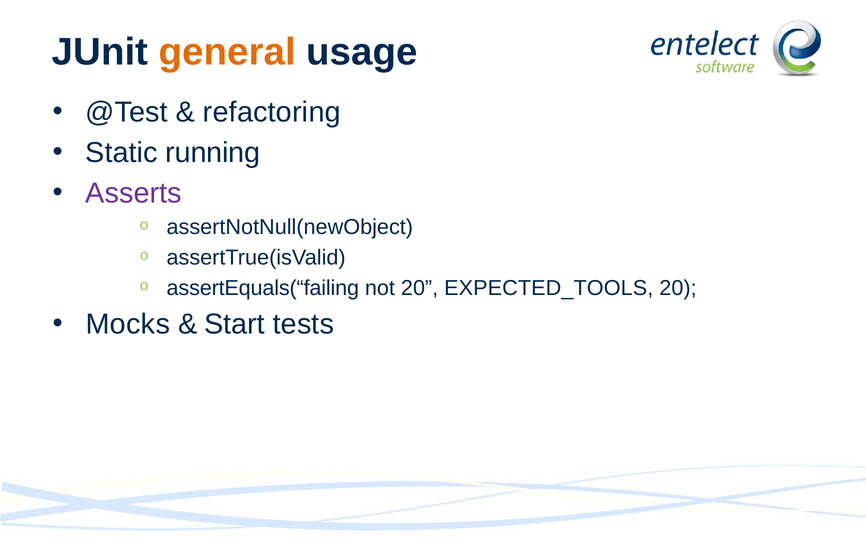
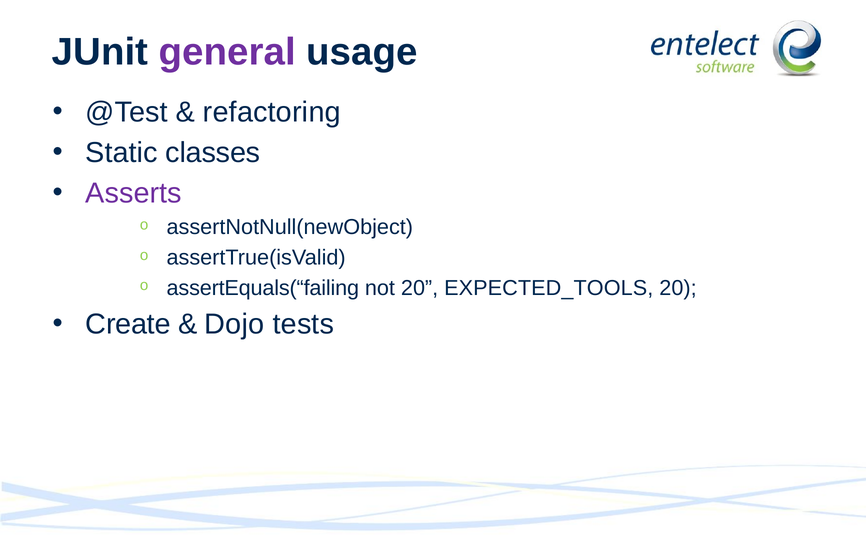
general colour: orange -> purple (227, 52)
running: running -> classes (213, 153)
Mocks: Mocks -> Create (128, 325)
Start: Start -> Dojo (234, 325)
